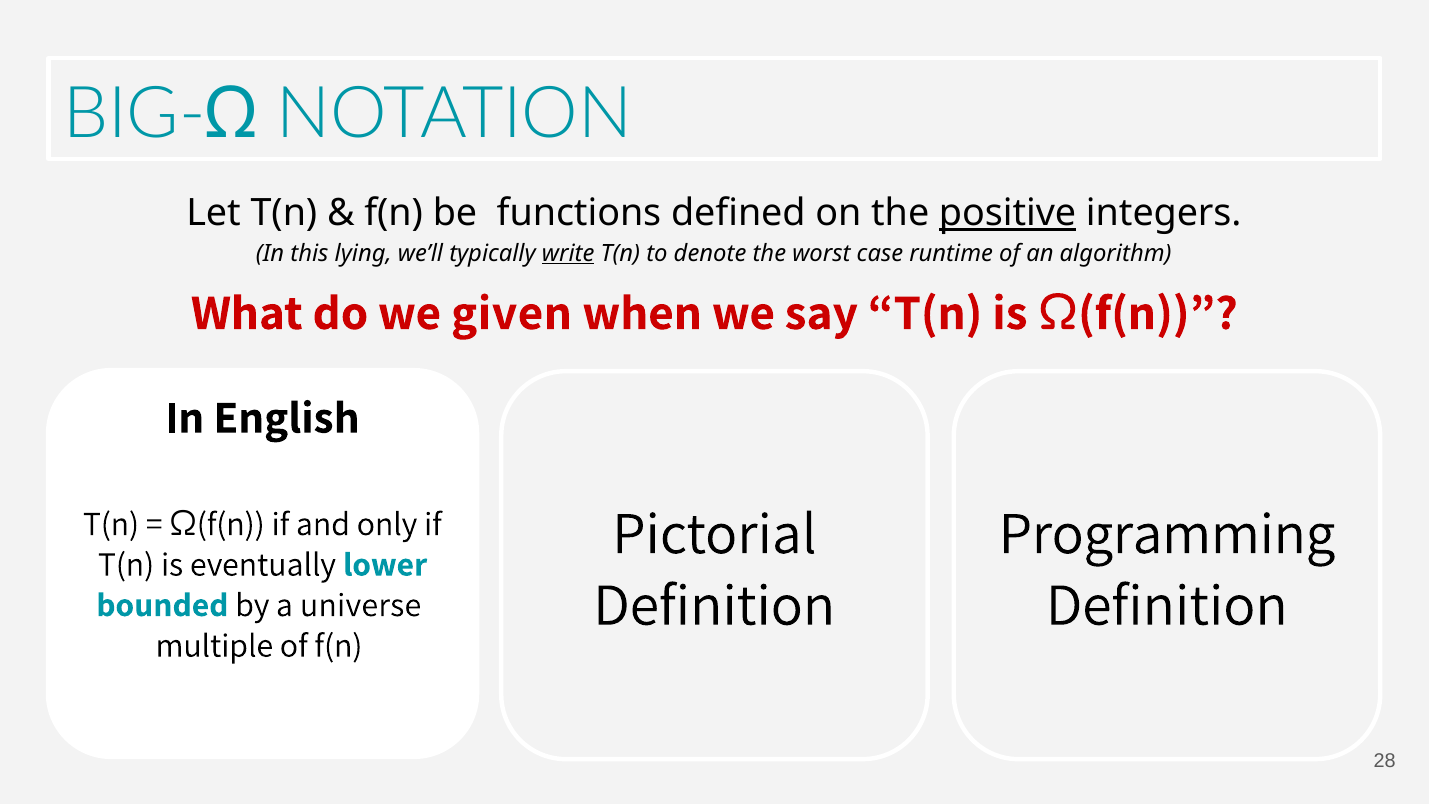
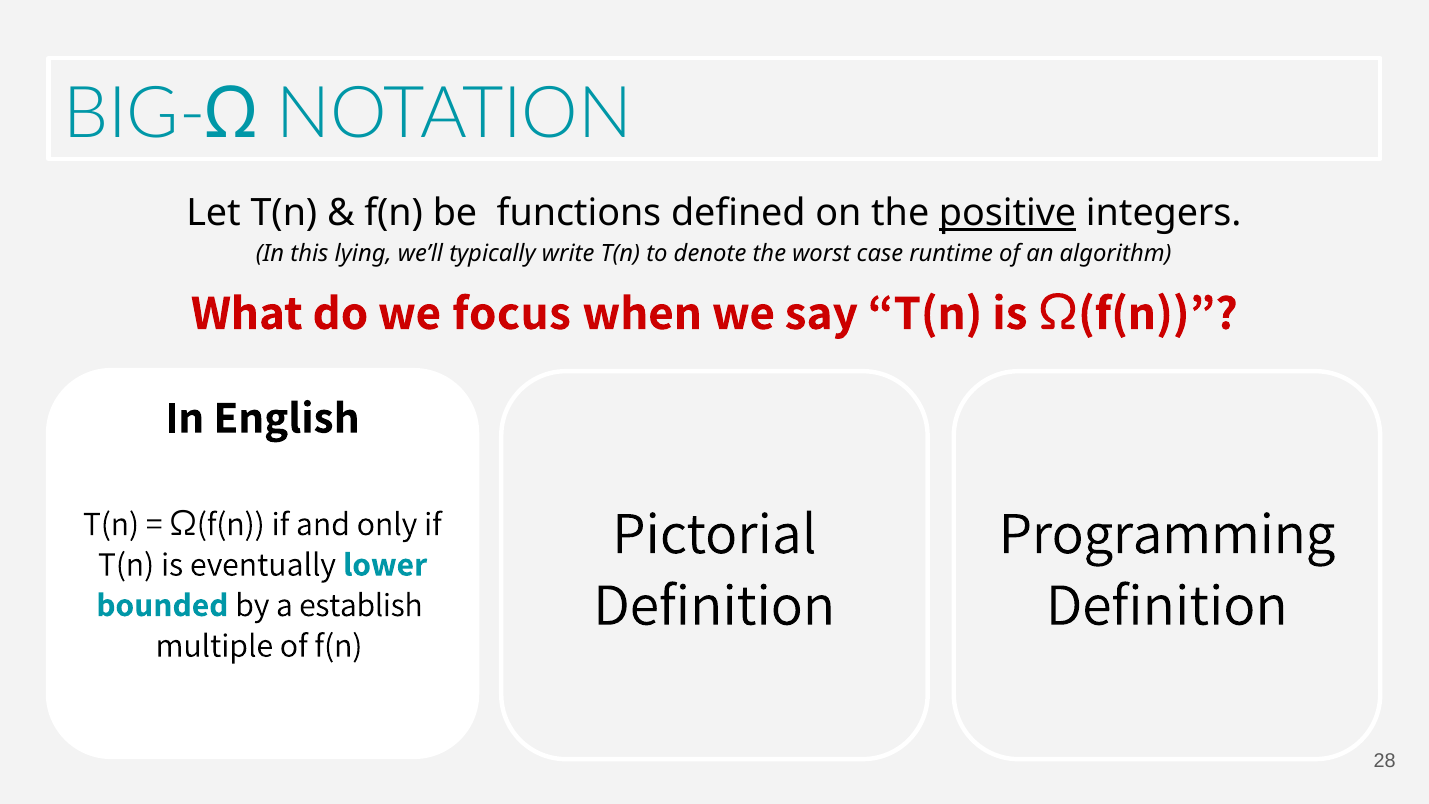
write underline: present -> none (568, 253)
given: given -> focus (511, 313)
universe: universe -> establish (361, 605)
